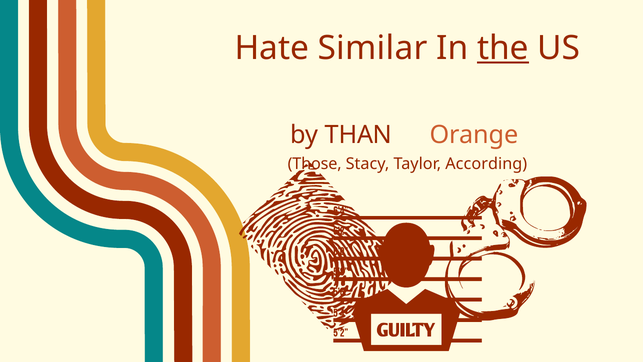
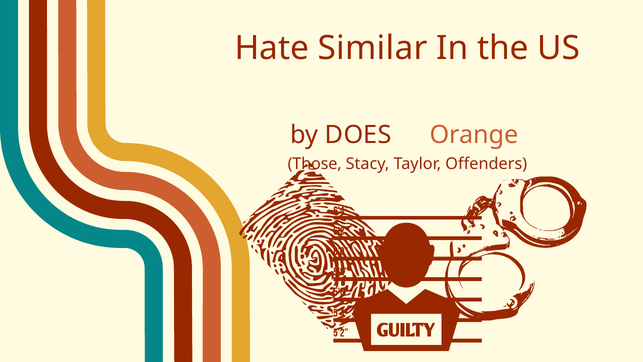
the underline: present -> none (503, 48)
THAN: THAN -> DOES (358, 135)
According: According -> Offenders (486, 164)
